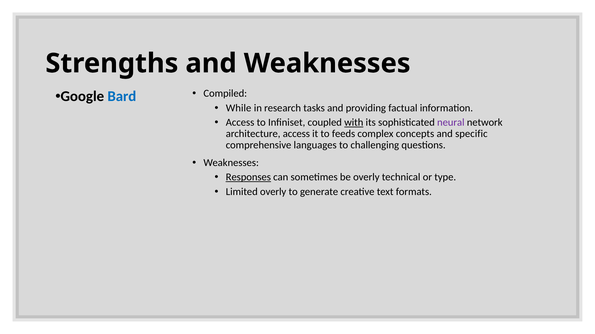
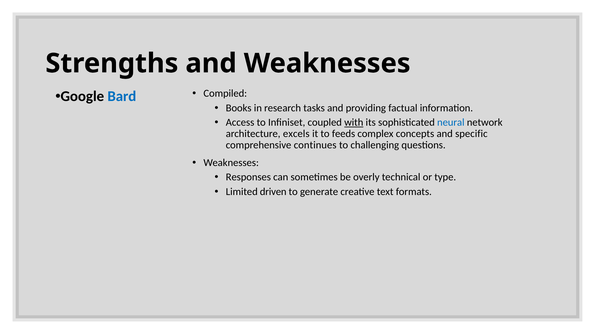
While: While -> Books (239, 108)
neural colour: purple -> blue (451, 123)
architecture access: access -> excels (296, 134)
languages: languages -> continues (315, 145)
Responses underline: present -> none (248, 178)
Limited overly: overly -> driven (273, 192)
